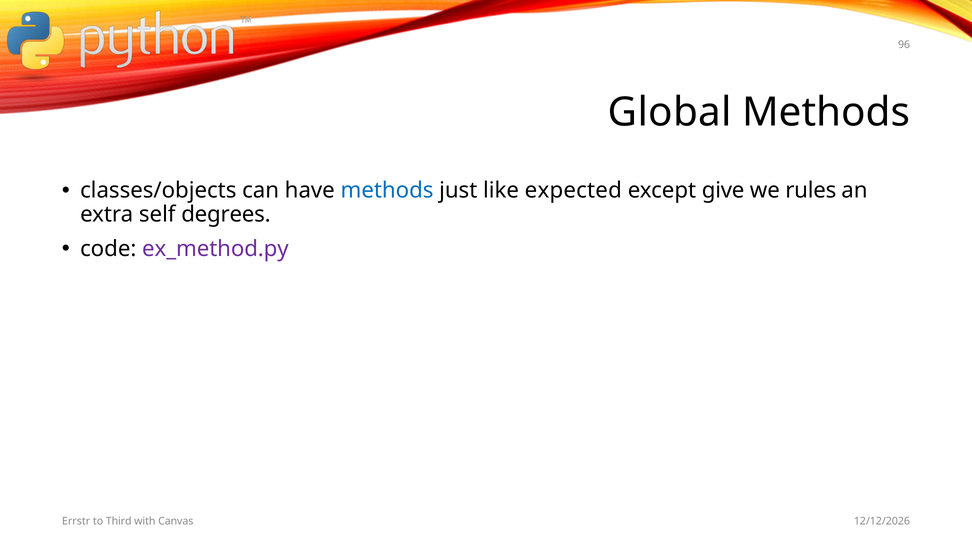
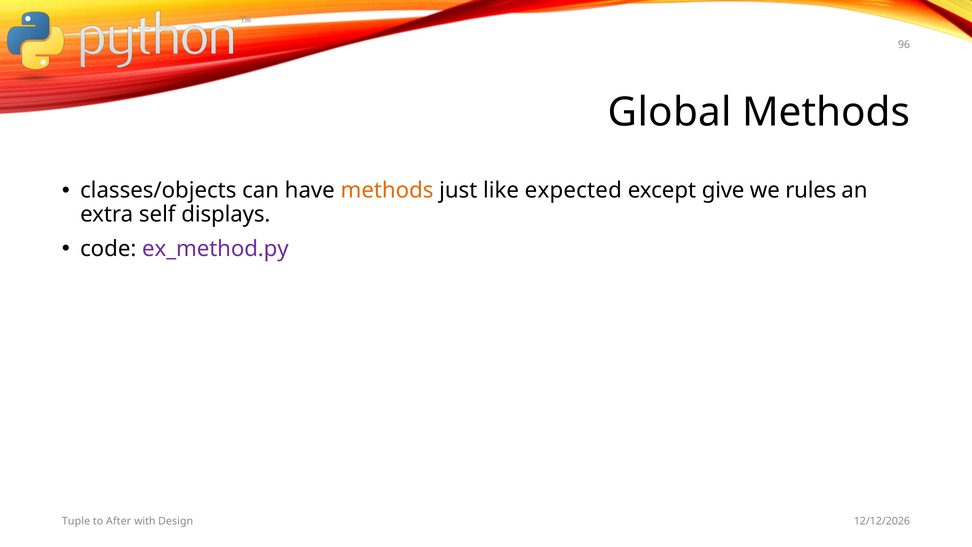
methods colour: blue -> orange (387, 190)
degrees: degrees -> displays (226, 215)
Errstr: Errstr -> Tuple (76, 521)
Third: Third -> After (119, 521)
Canvas: Canvas -> Design (176, 521)
